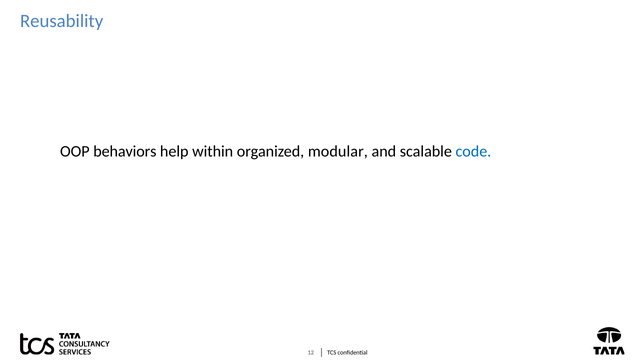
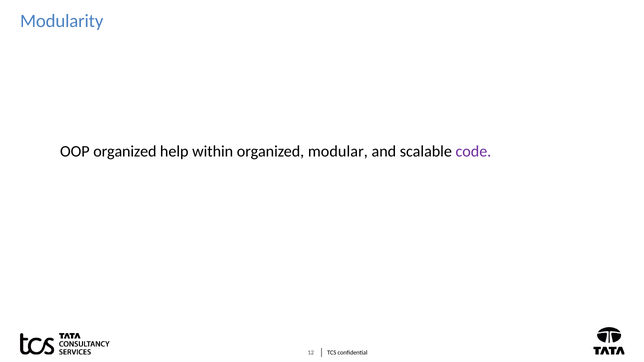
Reusability: Reusability -> Modularity (62, 21)
OOP behaviors: behaviors -> organized (125, 152)
code colour: blue -> purple (473, 152)
